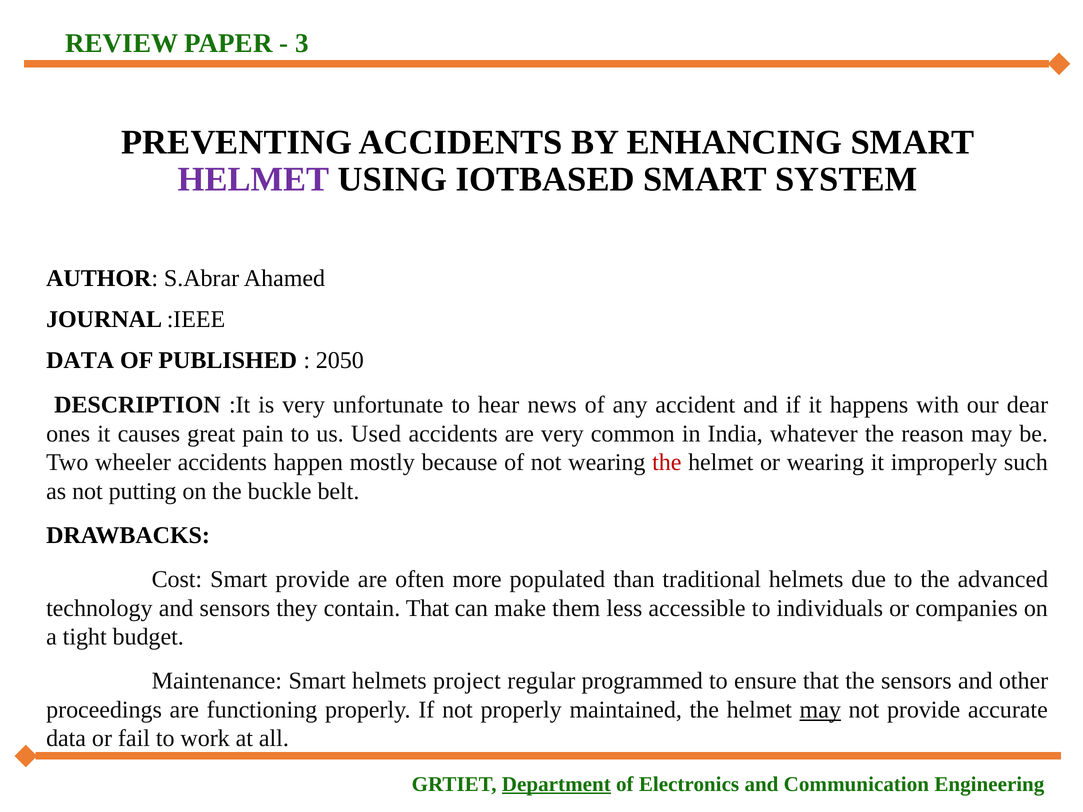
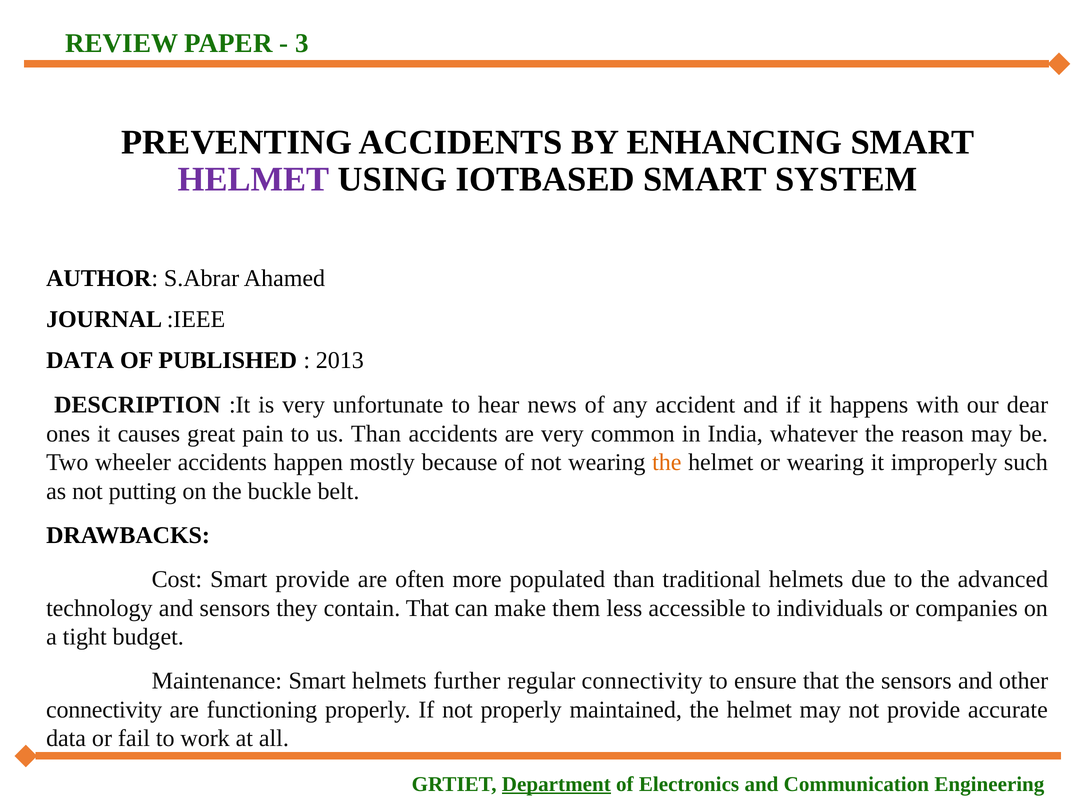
2050: 2050 -> 2013 (340, 361)
us Used: Used -> Than (376, 434)
the colour: red -> orange (667, 463)
project: project -> further (467, 681)
regular programmed: programmed -> connectivity (642, 681)
proceedings: proceedings -> connectivity (104, 710)
may underline: present -> none (820, 710)
